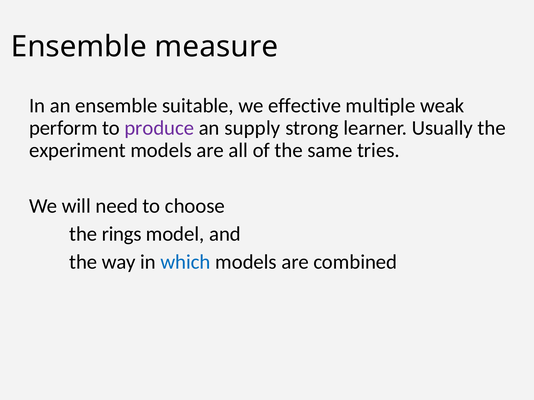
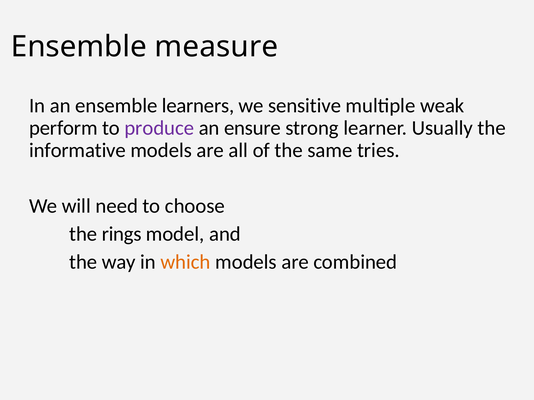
suitable: suitable -> learners (198, 106)
effective: effective -> sensitive (305, 106)
supply: supply -> ensure (253, 128)
experiment: experiment -> informative (77, 150)
which colour: blue -> orange (185, 262)
